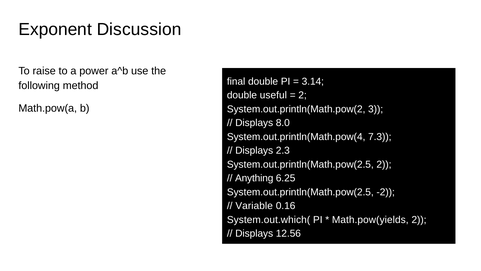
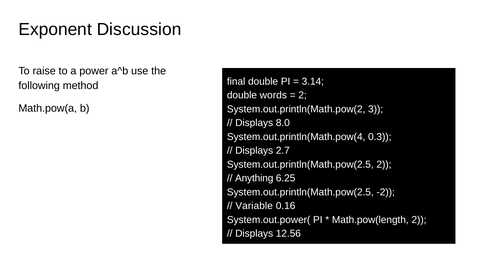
useful: useful -> words (273, 95)
7.3: 7.3 -> 0.3 (380, 137)
2.3: 2.3 -> 2.7 (283, 150)
System.out.which(: System.out.which( -> System.out.power( (269, 219)
Math.pow(yields: Math.pow(yields -> Math.pow(length (370, 219)
